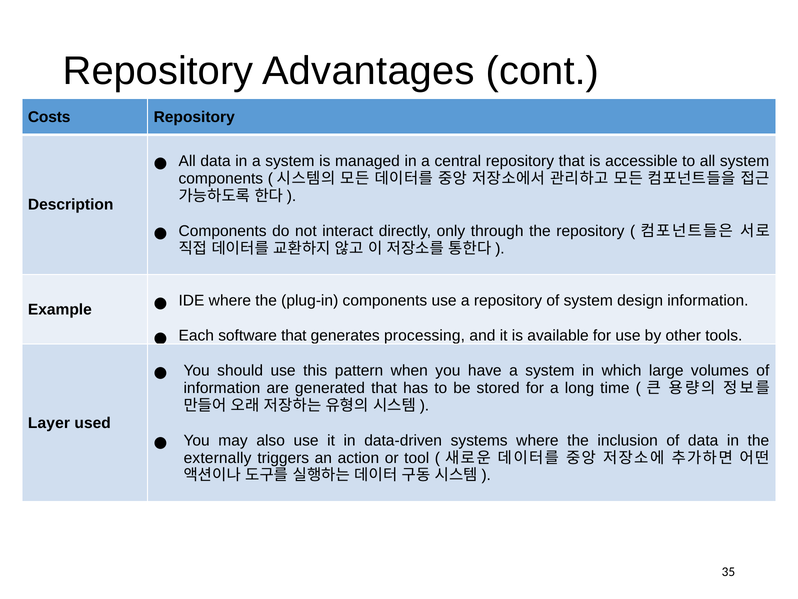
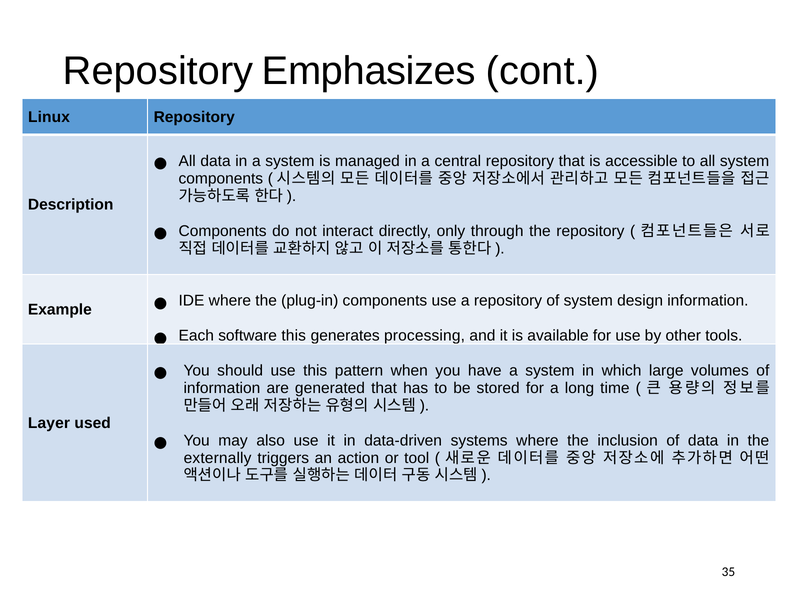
Advantages: Advantages -> Emphasizes (369, 71)
Costs: Costs -> Linux (49, 117)
software that: that -> this (294, 335)
